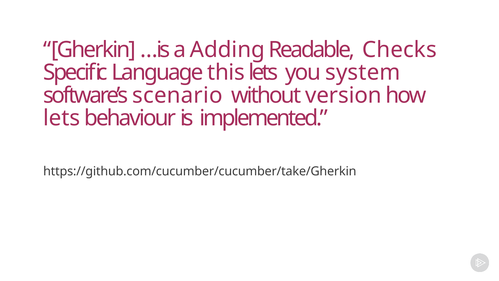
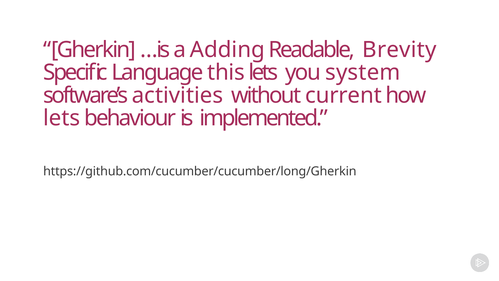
Checks: Checks -> Brevity (399, 50)
scenario: scenario -> activities (177, 95)
version: version -> current (343, 95)
https://github.com/cucumber/cucumber/take/Gherkin: https://github.com/cucumber/cucumber/take/Gherkin -> https://github.com/cucumber/cucumber/long/Gherkin (200, 171)
